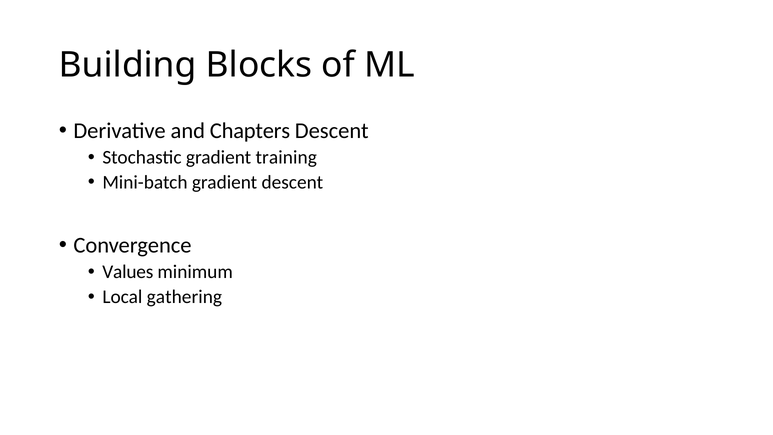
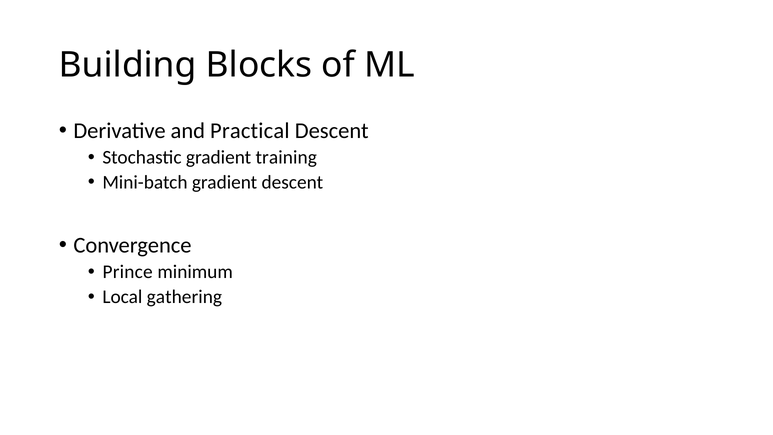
Chapters: Chapters -> Practical (250, 131)
Values: Values -> Prince (128, 272)
